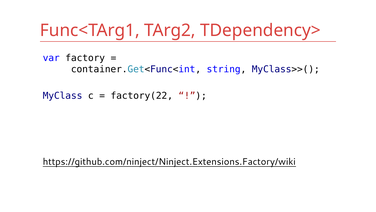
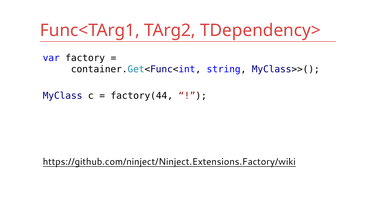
factory(22: factory(22 -> factory(44 (142, 96)
